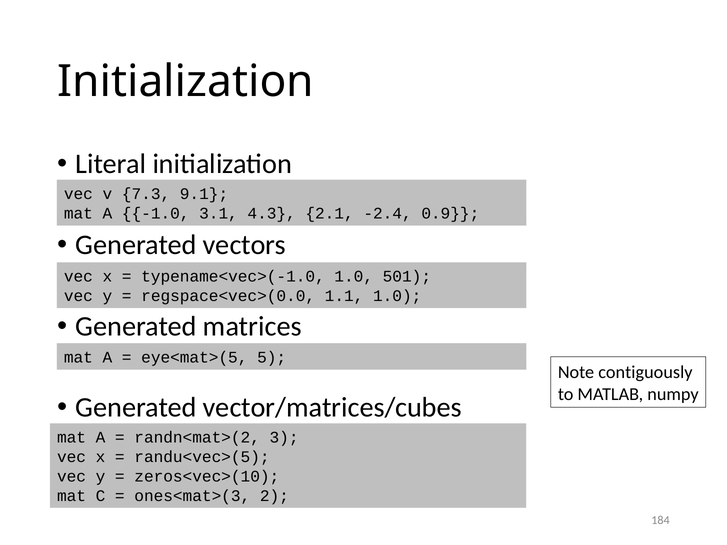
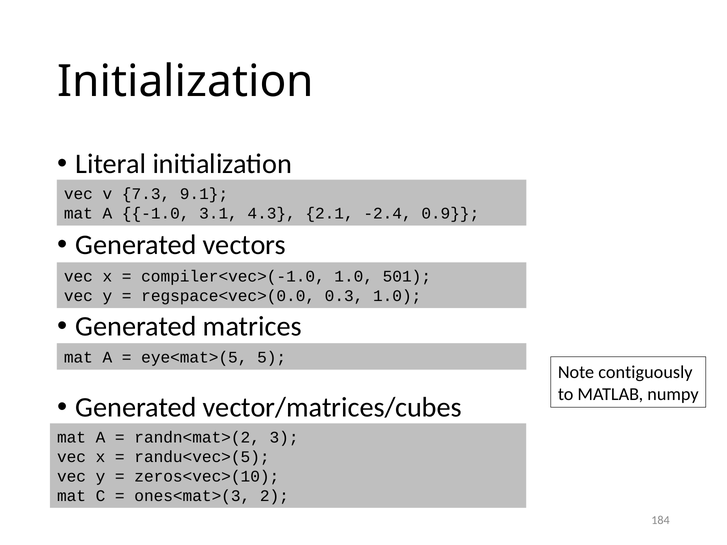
typename<vec>(-1.0: typename<vec>(-1.0 -> compiler<vec>(-1.0 (233, 277)
1.1: 1.1 -> 0.3 (344, 296)
